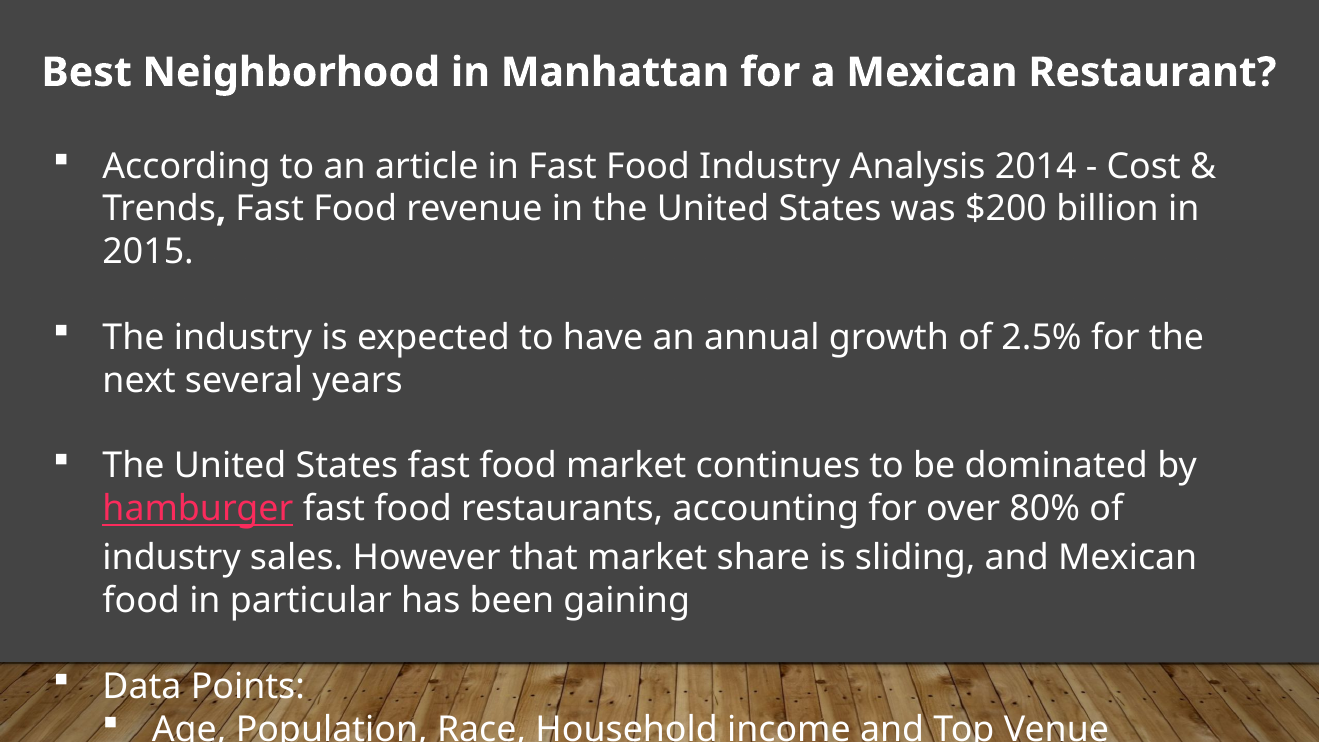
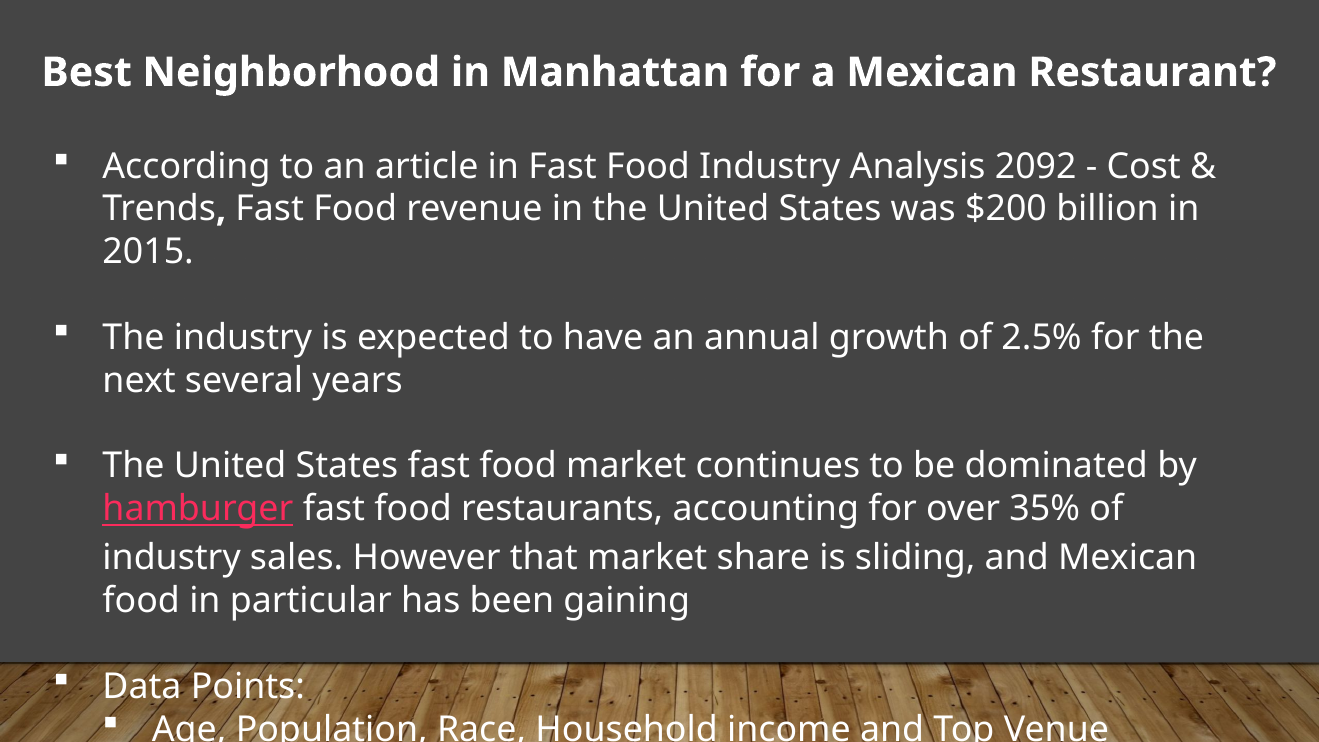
2014: 2014 -> 2092 (1036, 166)
80%: 80% -> 35% (1045, 509)
